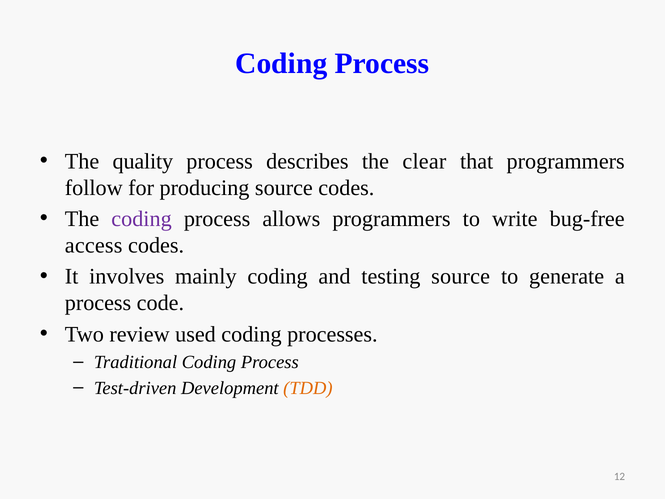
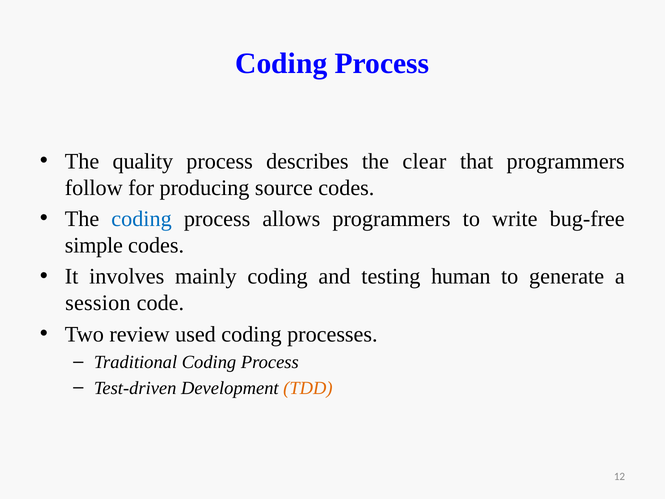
coding colour: purple -> blue (142, 219)
access: access -> simple (94, 245)
testing source: source -> human (461, 276)
process: process -> session (98, 303)
